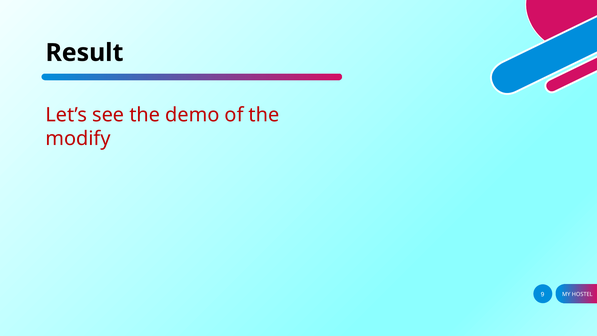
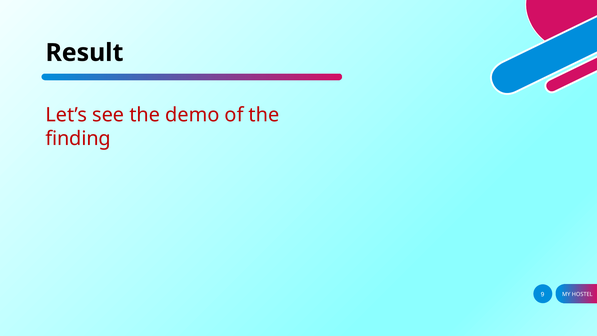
modify: modify -> finding (78, 139)
